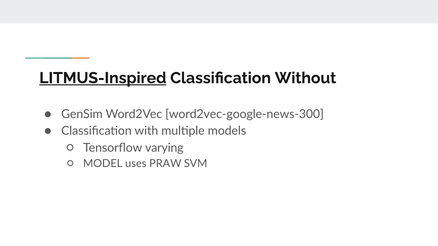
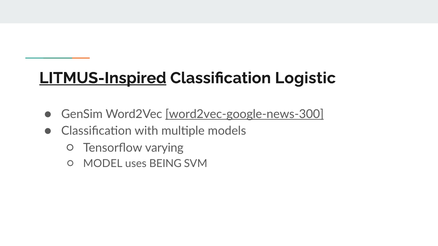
Without: Without -> Logistic (305, 78)
word2vec-google-news-300 underline: none -> present (245, 114)
PRAW: PRAW -> BEING (165, 164)
